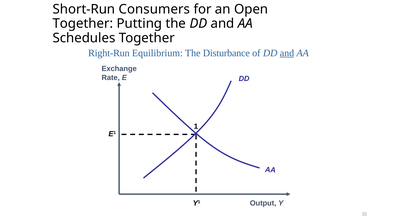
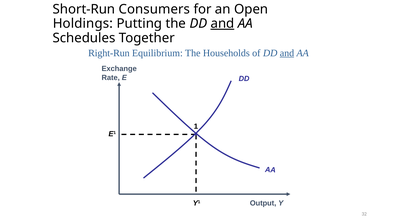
Together: Together -> Holdings (83, 23)
and underline: none -> present (222, 23)
Disturbance: Disturbance -> Households (226, 53)
